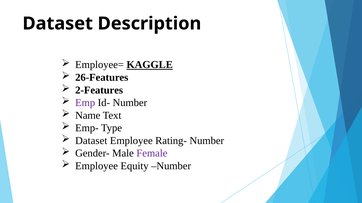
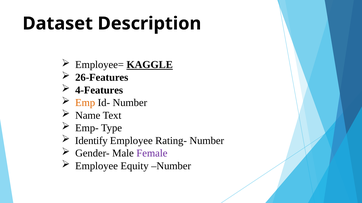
2-Features: 2-Features -> 4-Features (99, 90)
Emp colour: purple -> orange (85, 103)
Dataset: Dataset -> Identify (91, 141)
